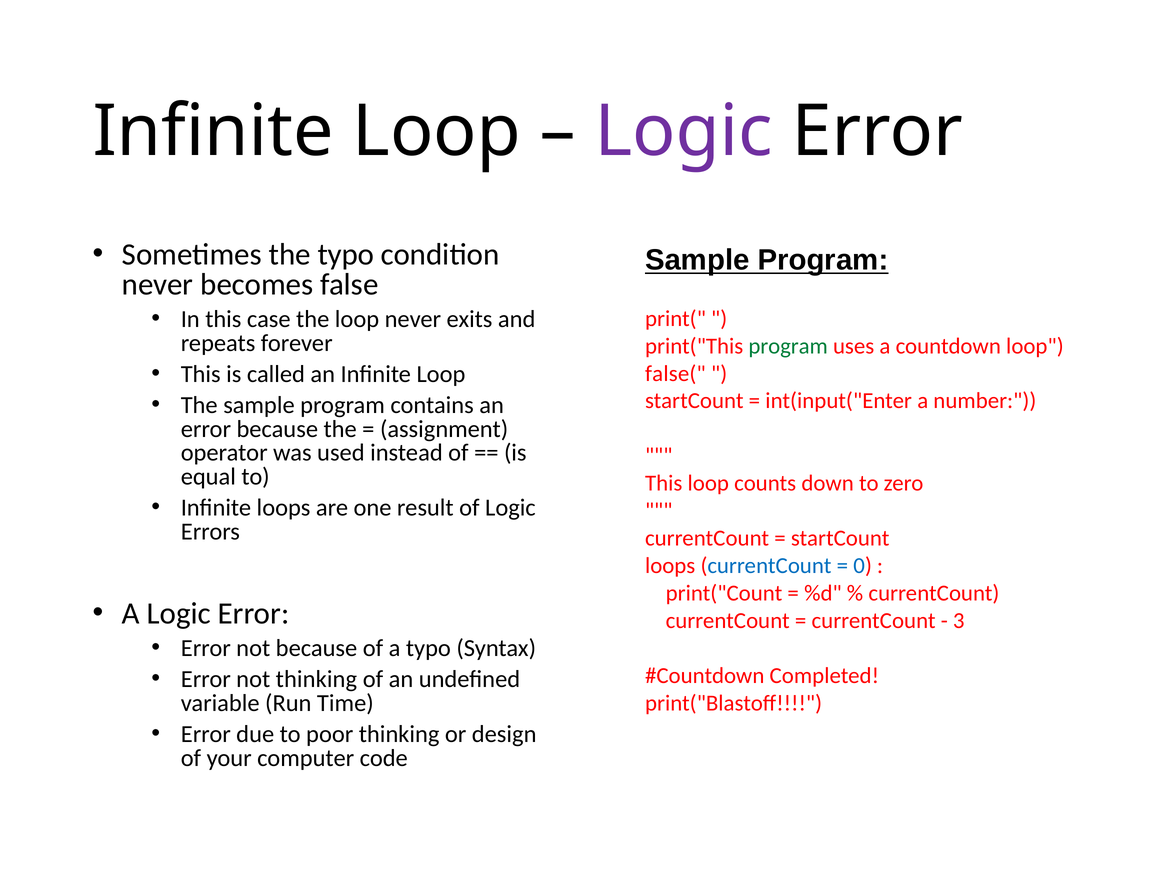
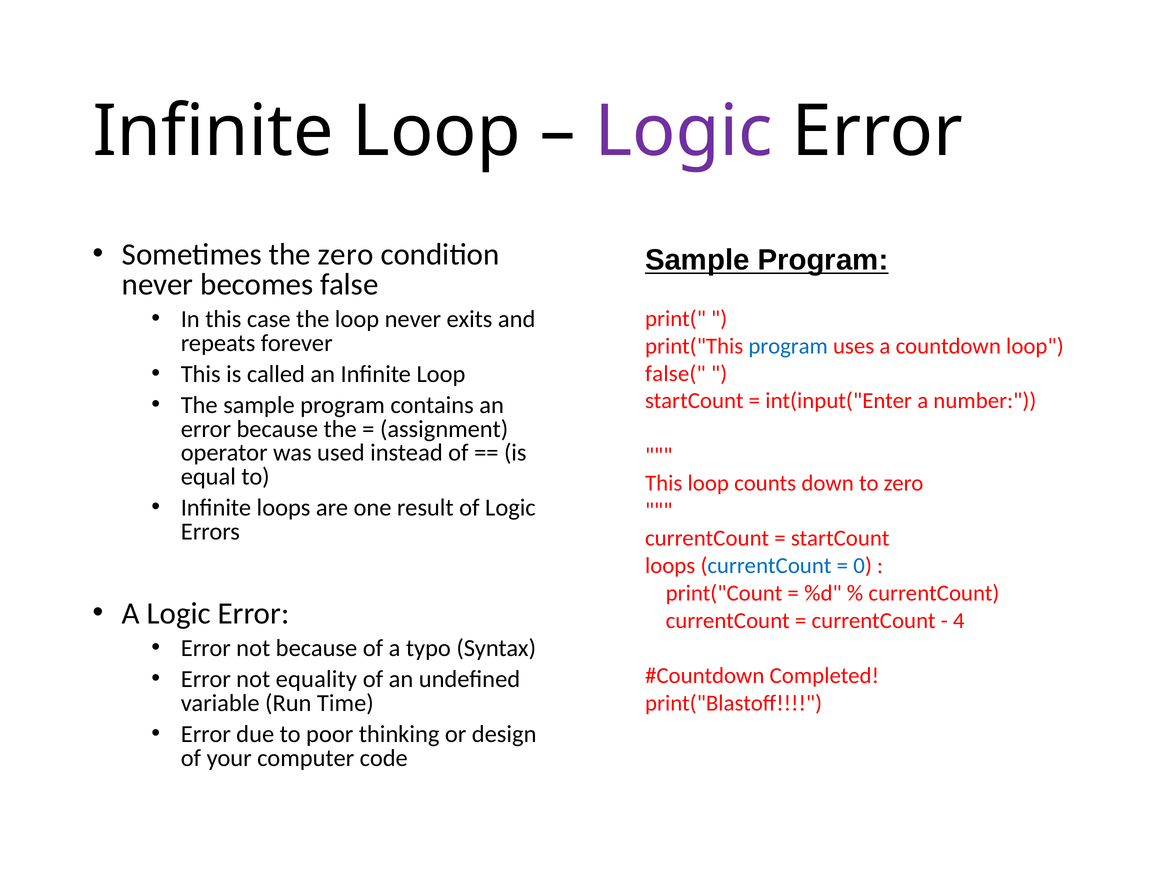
the typo: typo -> zero (346, 255)
program colour: green -> blue (788, 346)
3: 3 -> 4 (959, 621)
not thinking: thinking -> equality (316, 679)
